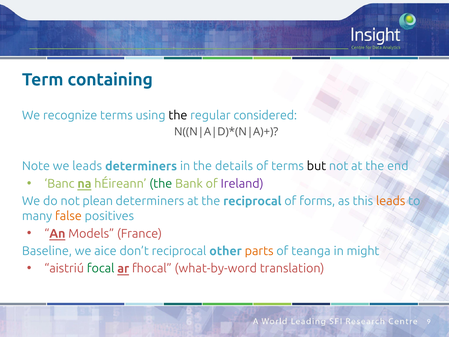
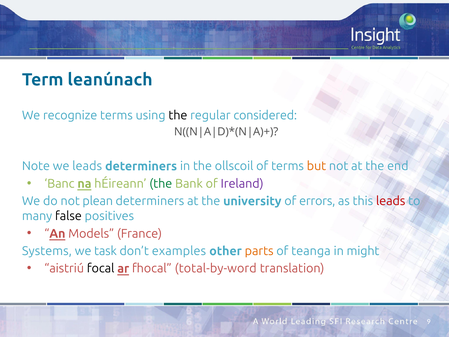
containing: containing -> leanúnach (110, 80)
details: details -> ollscoil (234, 166)
but colour: black -> orange (316, 166)
the reciprocal: reciprocal -> university (252, 201)
forms: forms -> errors (317, 201)
leads colour: orange -> red (391, 201)
false colour: orange -> black (68, 216)
Baseline: Baseline -> Systems (47, 251)
aice: aice -> task (105, 251)
don’t reciprocal: reciprocal -> examples (179, 251)
focal colour: green -> black (101, 268)
what-by-word: what-by-word -> total-by-word (216, 268)
